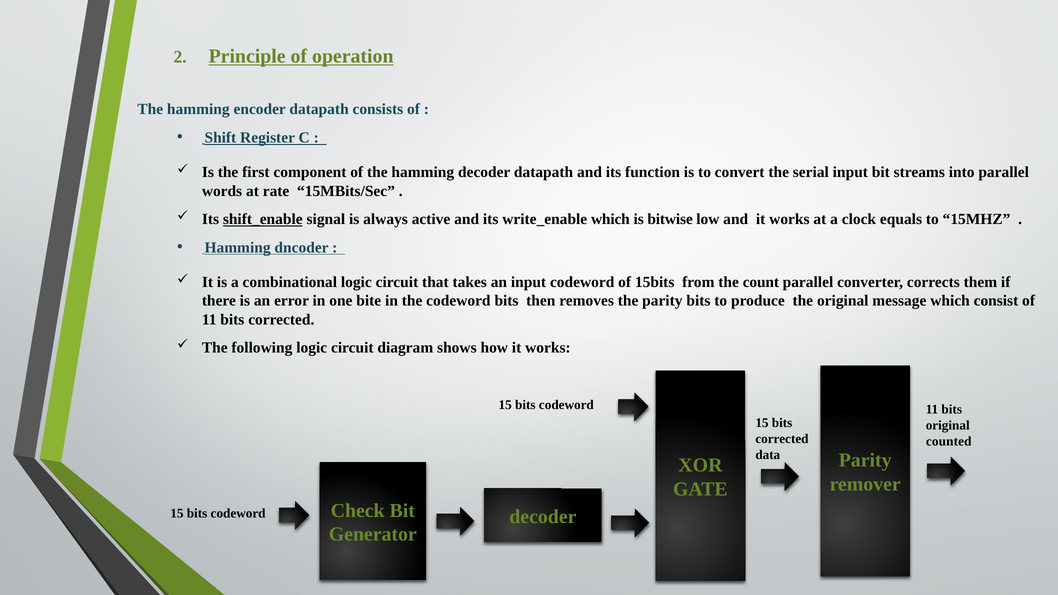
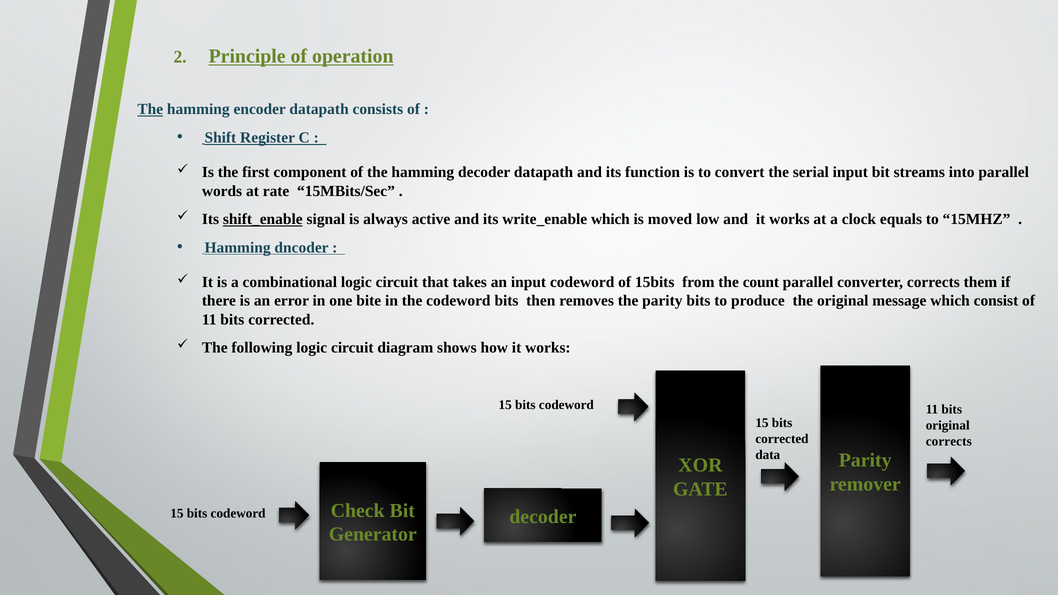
The underline: none -> present (150, 109)
bitwise: bitwise -> moved (670, 219)
counted: counted -> corrects (949, 441)
